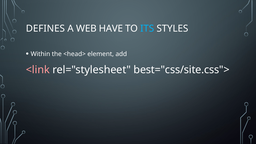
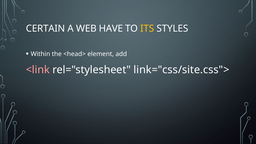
DEFINES: DEFINES -> CERTAIN (45, 28)
ITS colour: light blue -> yellow (147, 28)
best="css/site.css">: best="css/site.css"> -> link="css/site.css"> (181, 70)
